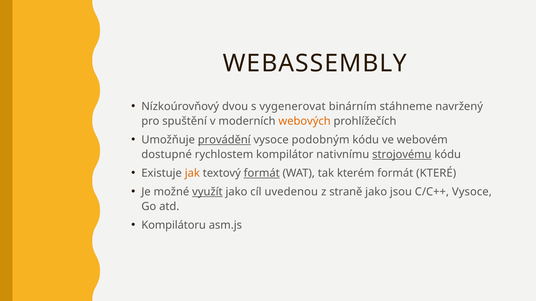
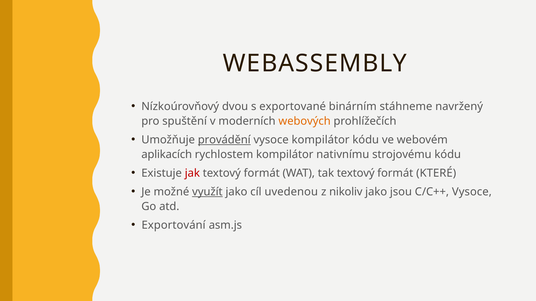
vygenerovat: vygenerovat -> exportované (293, 107)
vysoce podobným: podobným -> kompilátor (321, 140)
dostupné: dostupné -> aplikacích (167, 155)
strojovému underline: present -> none (402, 155)
jak colour: orange -> red (192, 173)
formát underline: present -> none (262, 173)
tak kterém: kterém -> textový (356, 173)
straně: straně -> nikoliv (346, 192)
Kompilátoru: Kompilátoru -> Exportování (174, 225)
